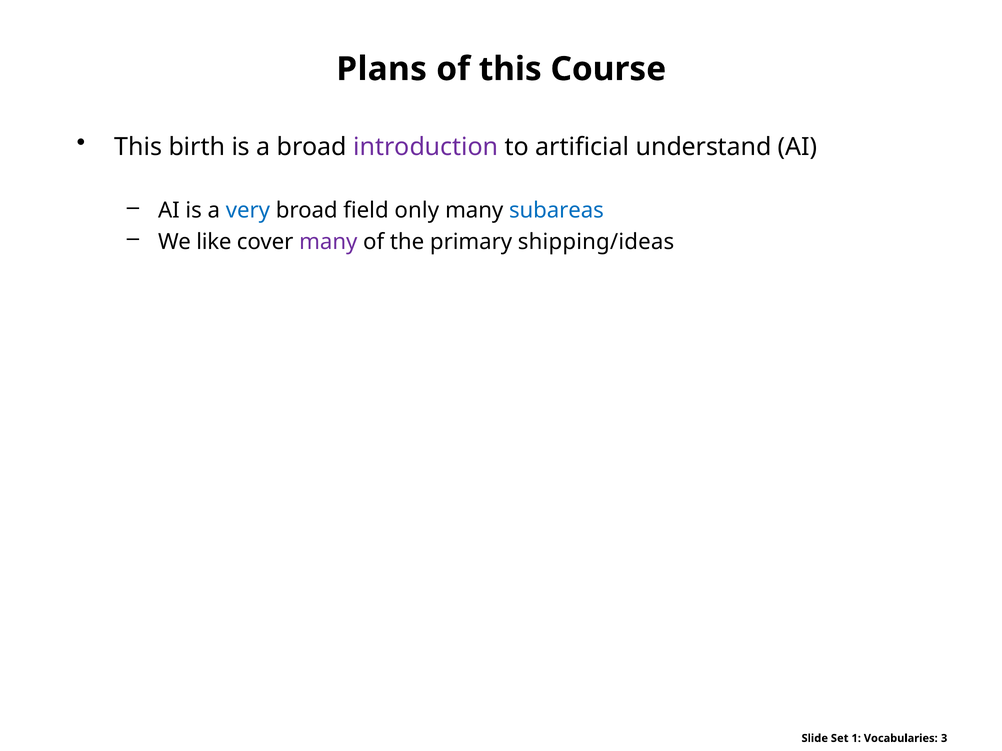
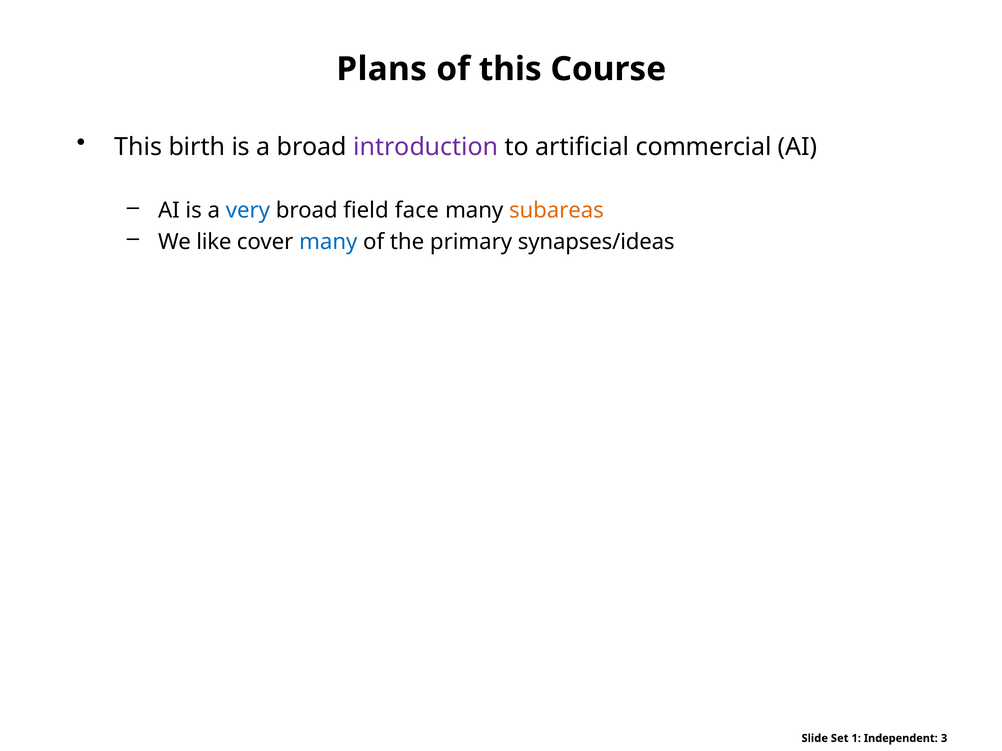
understand: understand -> commercial (704, 147)
only: only -> face (417, 211)
subareas colour: blue -> orange (556, 211)
many colour: purple -> blue (328, 242)
shipping/ideas: shipping/ideas -> synapses/ideas (596, 242)
Vocabularies: Vocabularies -> Independent (901, 739)
